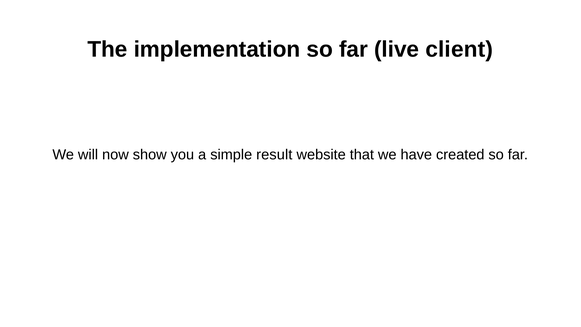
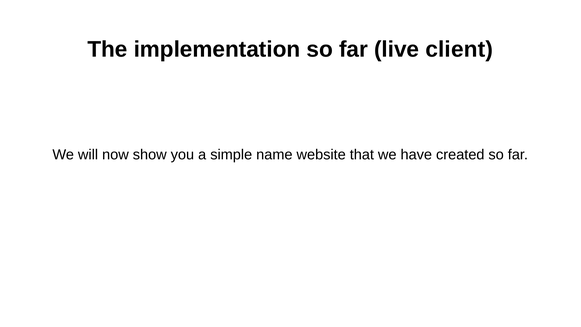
result: result -> name (274, 155)
